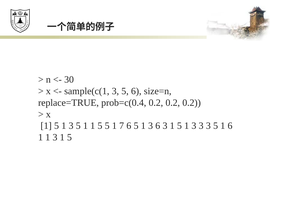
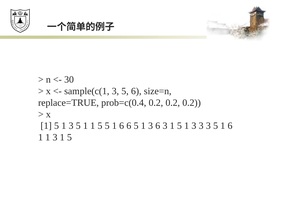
5 5 1 7: 7 -> 6 (122, 126)
